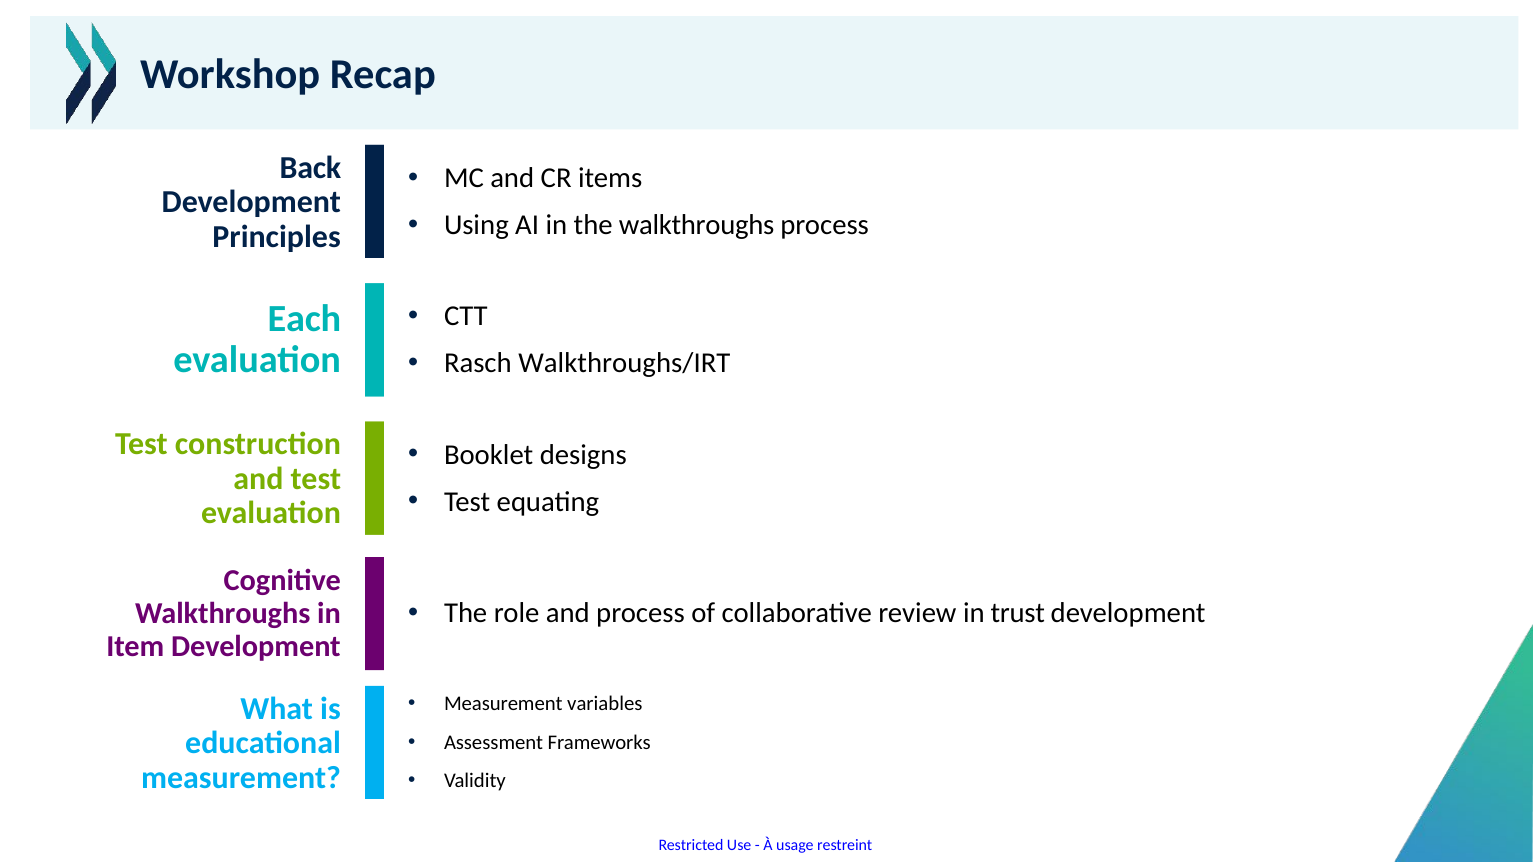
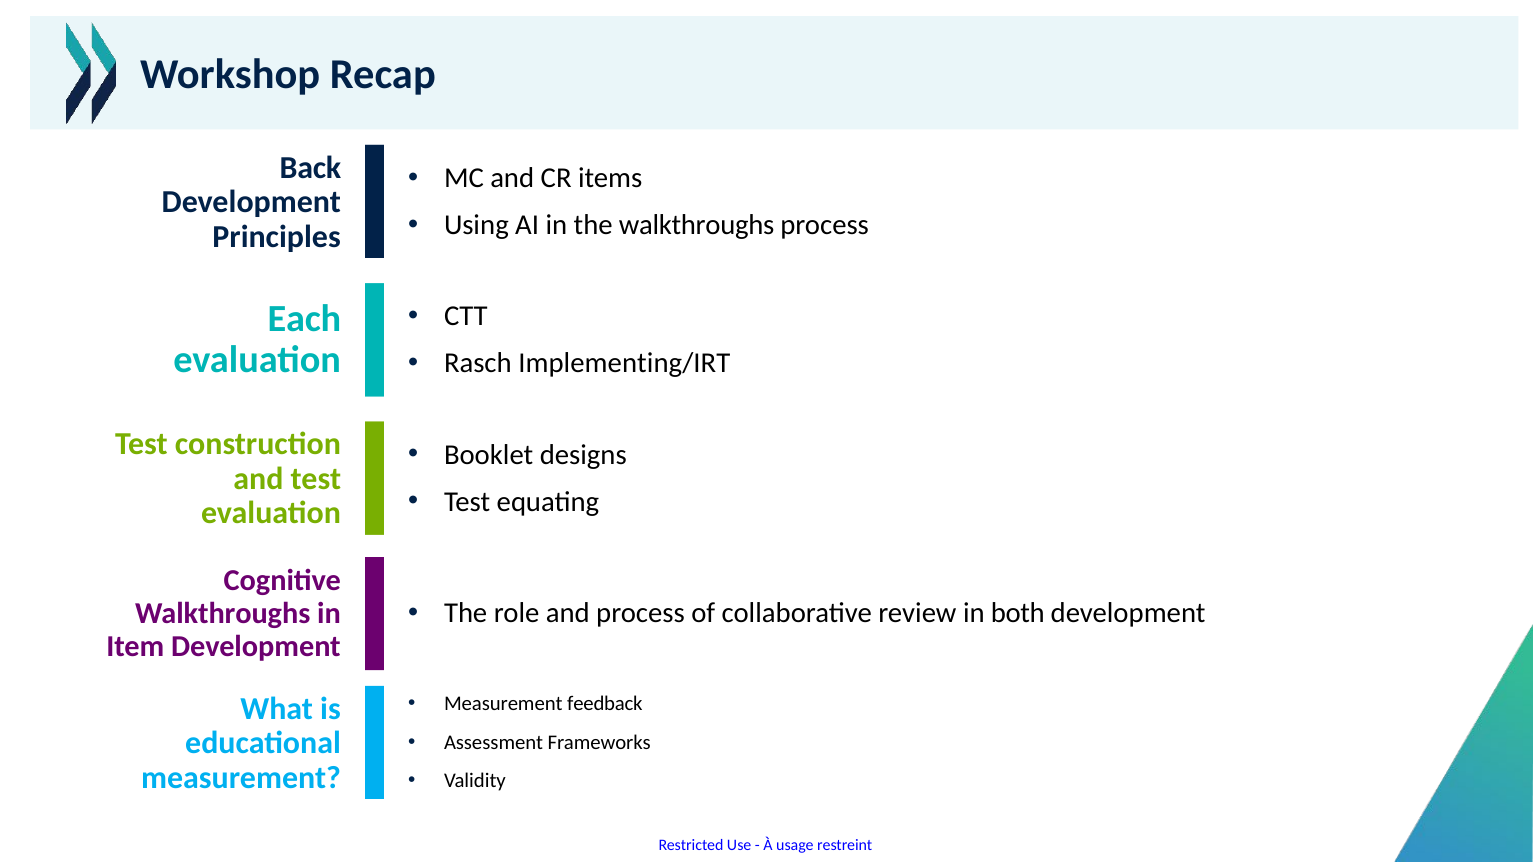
Walkthroughs/IRT: Walkthroughs/IRT -> Implementing/IRT (624, 363)
trust: trust -> both (1018, 614)
variables: variables -> feedback (605, 704)
